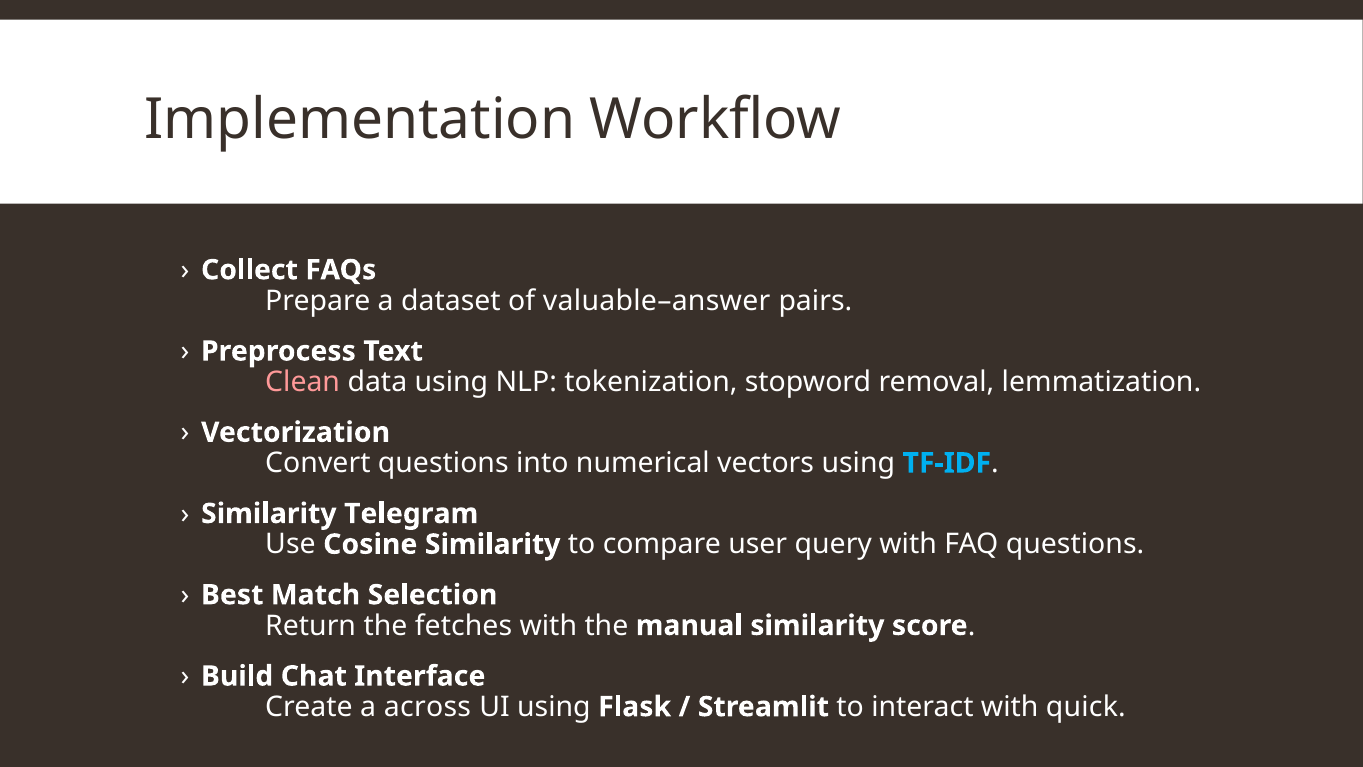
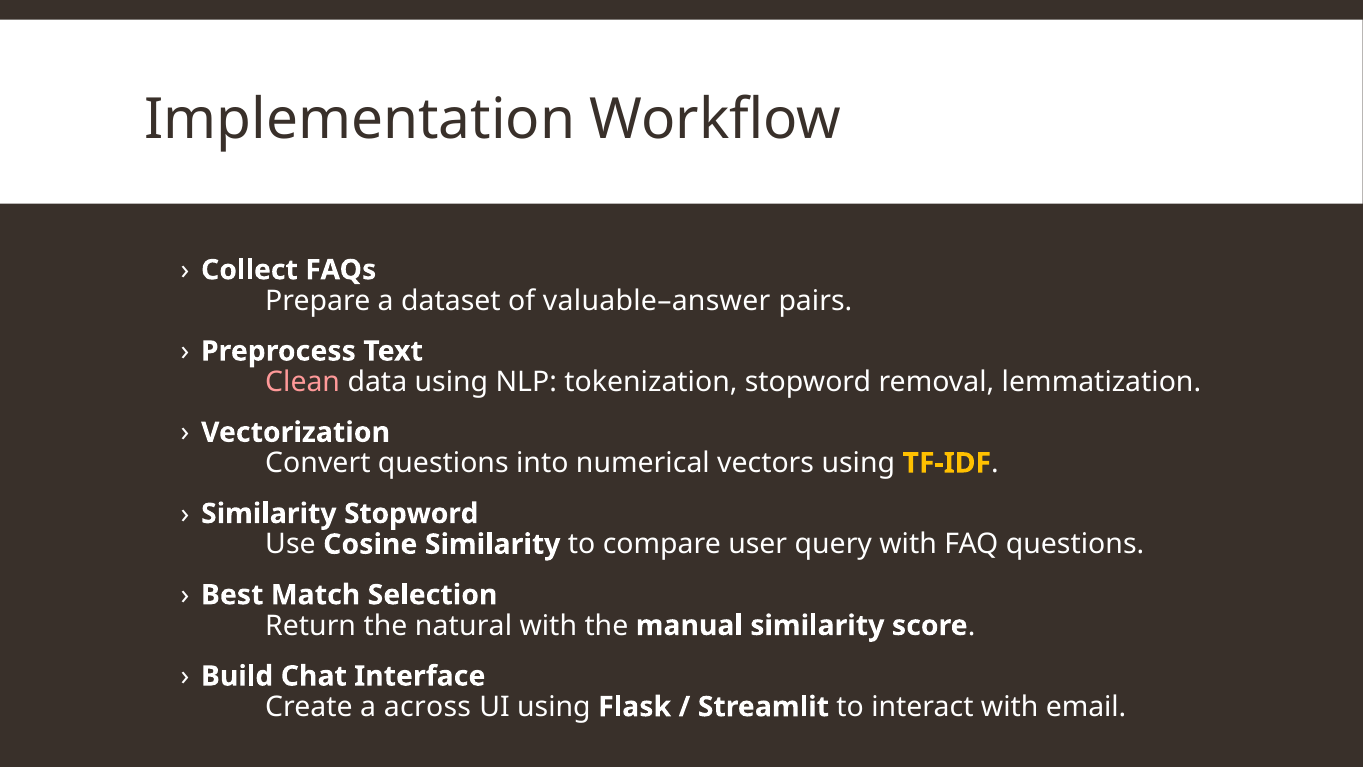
TF-IDF colour: light blue -> yellow (947, 463)
Similarity Telegram: Telegram -> Stopword (411, 513)
fetches: fetches -> natural (463, 625)
quick: quick -> email (1086, 707)
